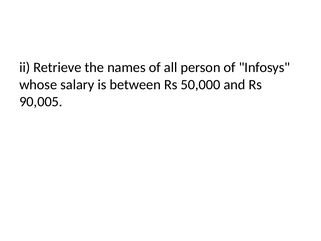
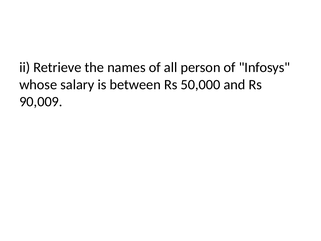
90,005: 90,005 -> 90,009 (41, 102)
